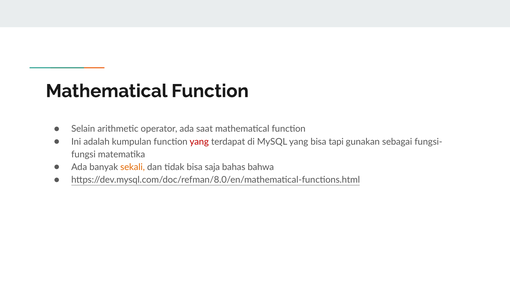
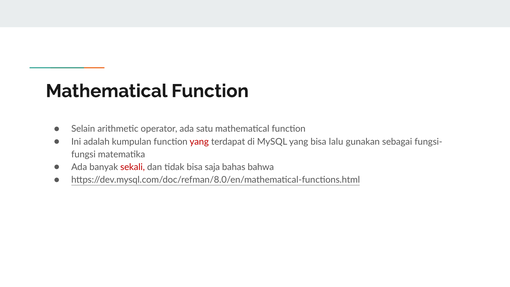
saat: saat -> satu (205, 129)
tapi: tapi -> lalu (336, 142)
sekali colour: orange -> red (133, 167)
